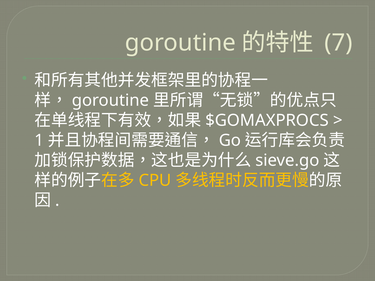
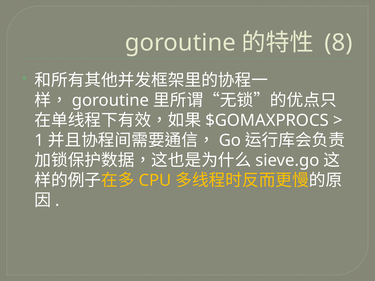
7: 7 -> 8 (339, 43)
